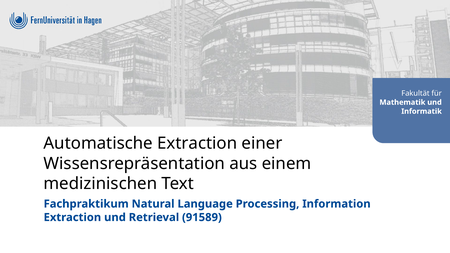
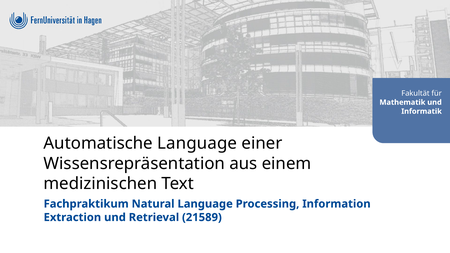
Automatische Extraction: Extraction -> Language (197, 143)
91589: 91589 -> 21589 (202, 217)
